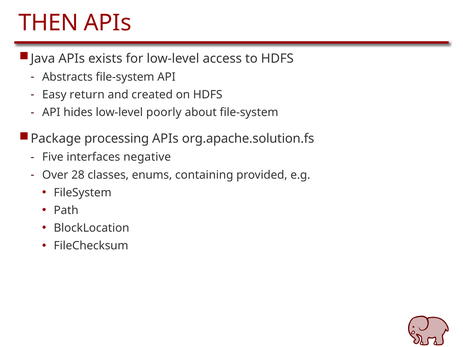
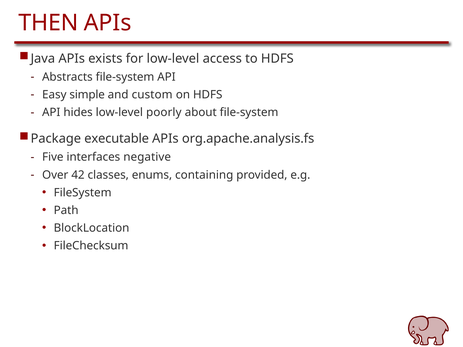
return: return -> simple (87, 95)
created: created -> custom (152, 95)
processing: processing -> executable (117, 139)
org.apache.solution.fs: org.apache.solution.fs -> org.apache.analysis.fs (248, 139)
28: 28 -> 42 (78, 175)
